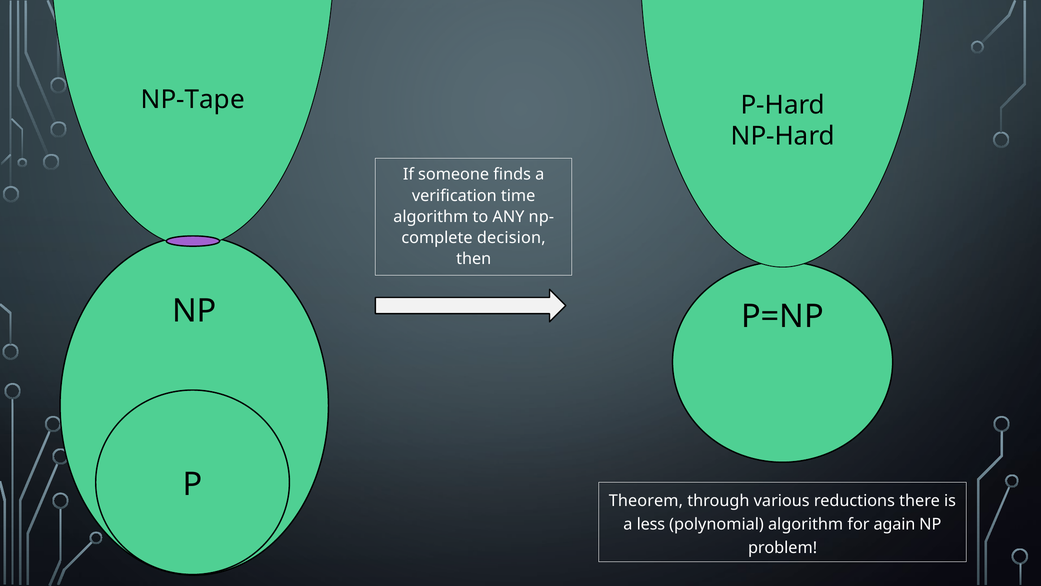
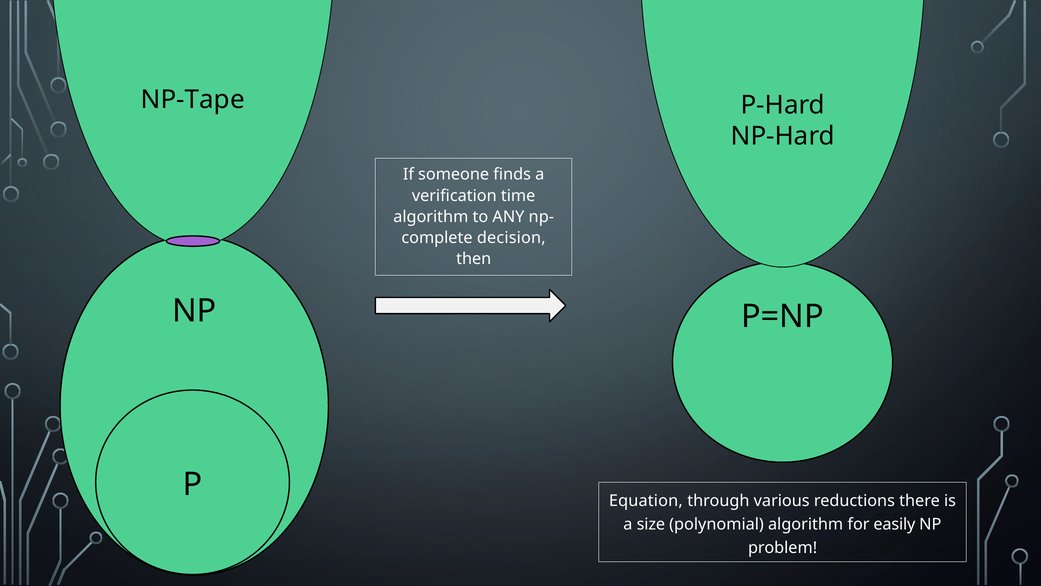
Theorem: Theorem -> Equation (646, 501)
less: less -> size (651, 524)
again: again -> easily (894, 524)
